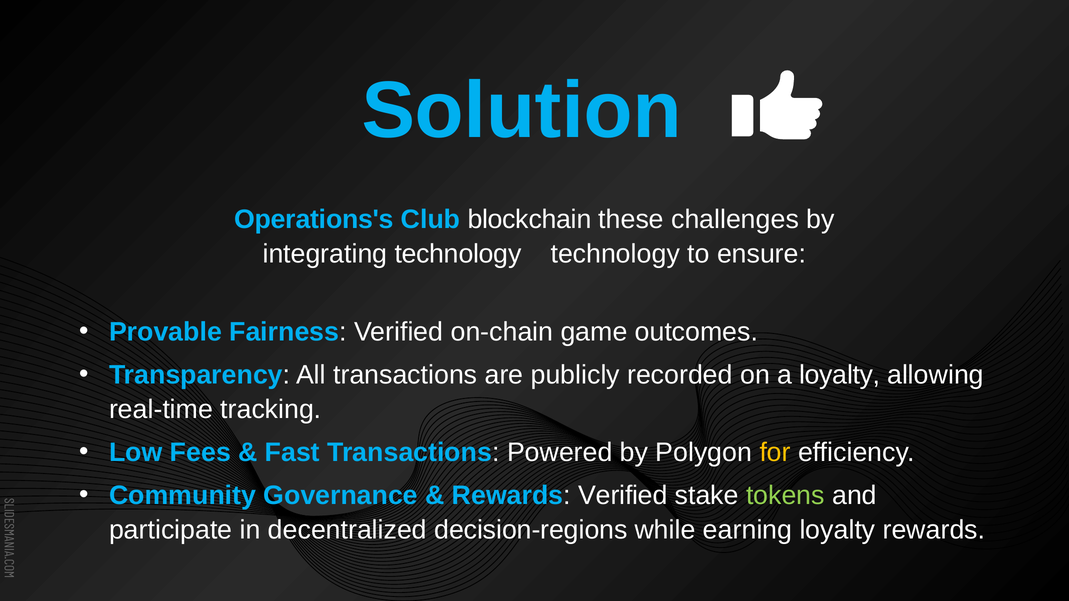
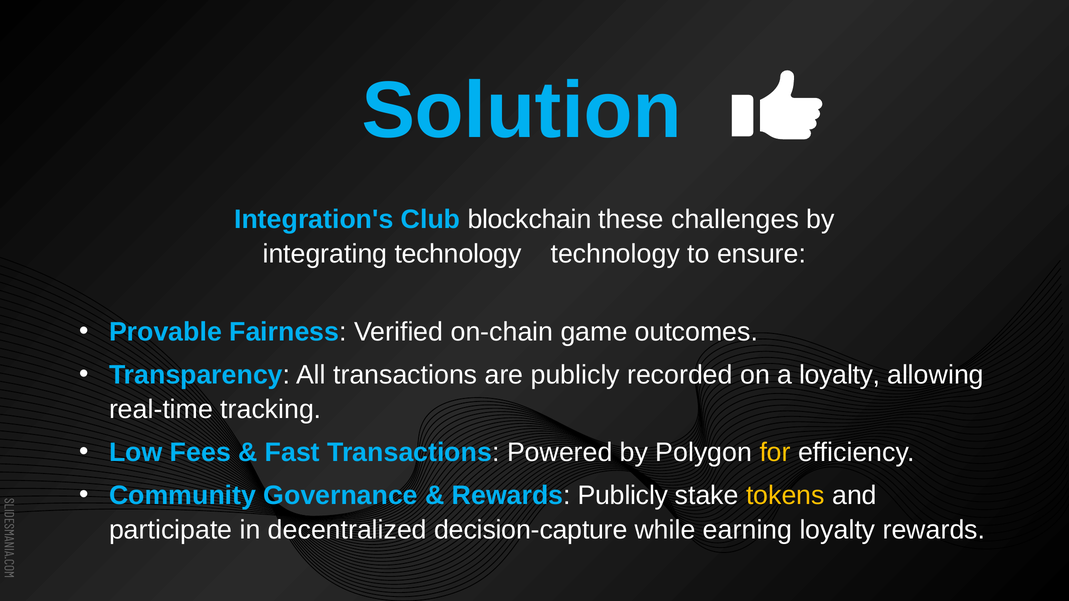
Operations's: Operations's -> Integration's (314, 220)
Rewards Verified: Verified -> Publicly (623, 496)
tokens colour: light green -> yellow (785, 496)
decision-regions: decision-regions -> decision-capture (531, 530)
